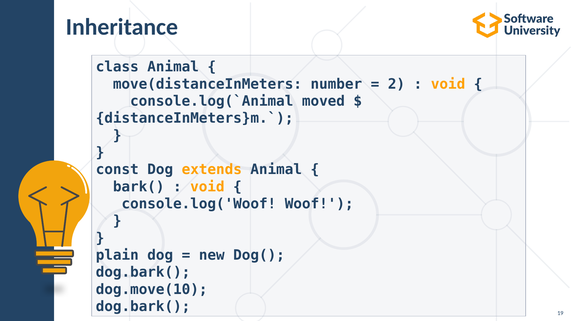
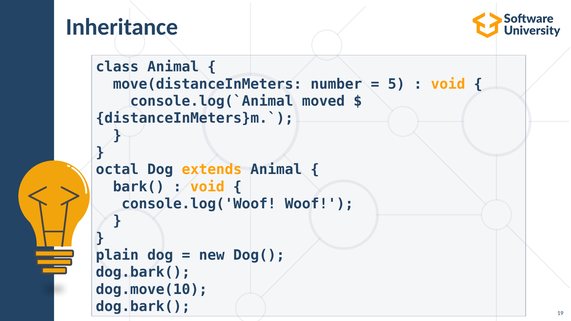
2: 2 -> 5 (396, 84)
const: const -> octal (117, 170)
